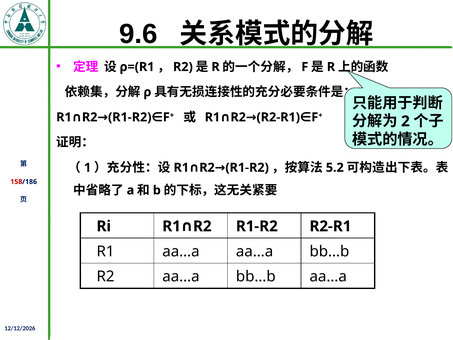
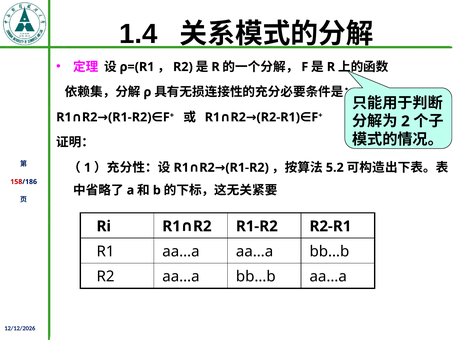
9.6: 9.6 -> 1.4 (138, 34)
